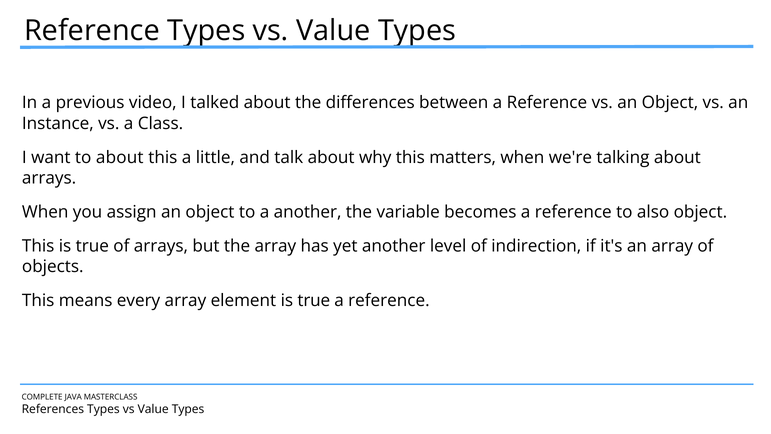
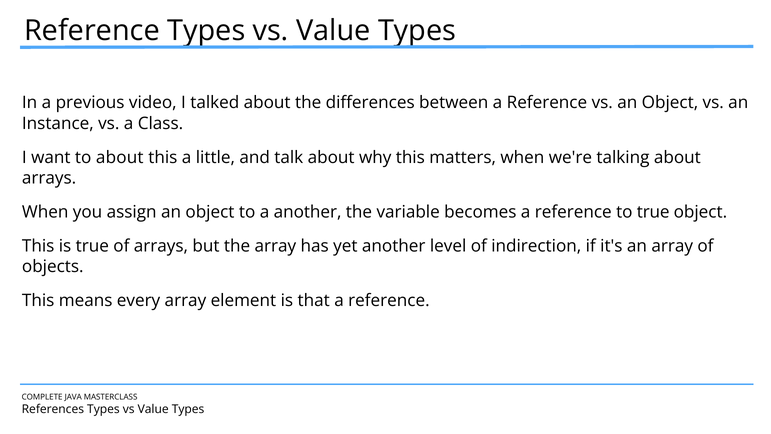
to also: also -> true (653, 212)
element is true: true -> that (314, 300)
